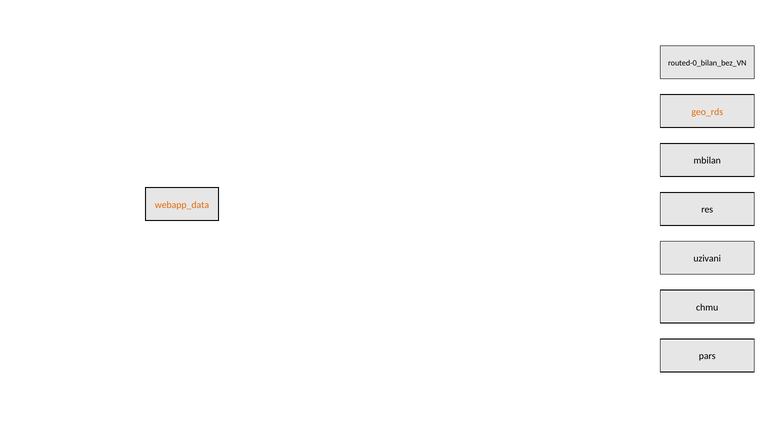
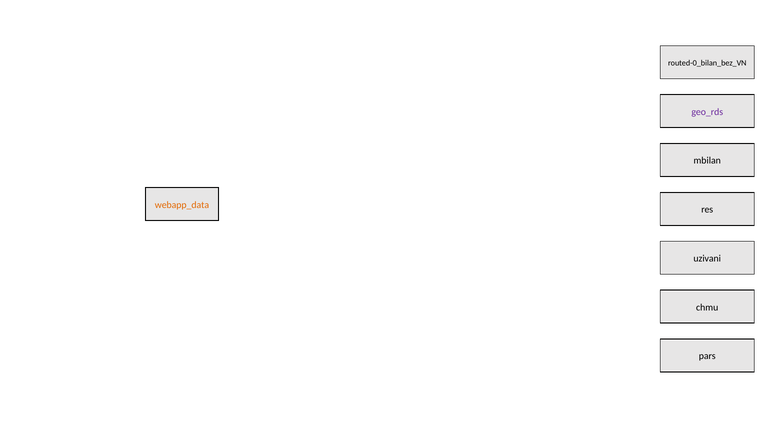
geo_rds colour: orange -> purple (707, 112)
